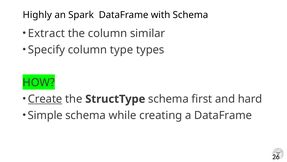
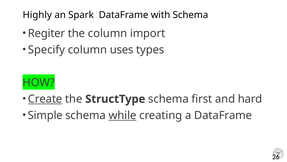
Extract: Extract -> Regiter (47, 33)
similar: similar -> import (148, 33)
type: type -> uses (122, 50)
while underline: none -> present (123, 115)
